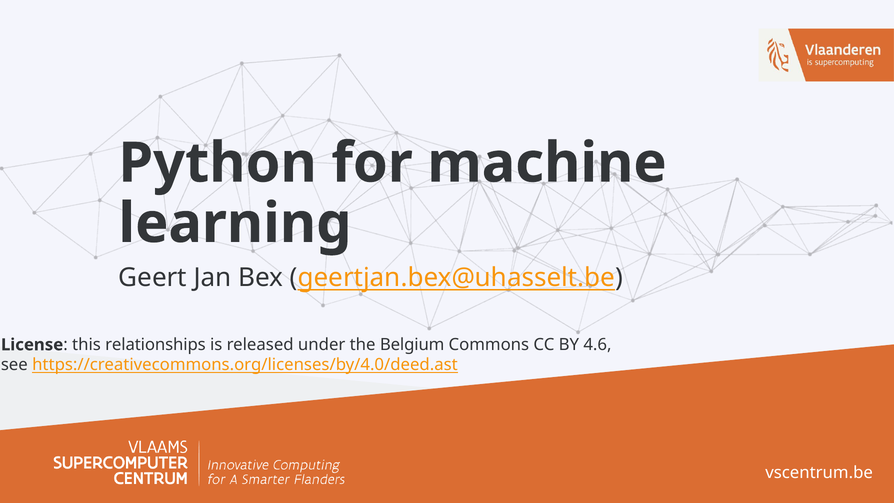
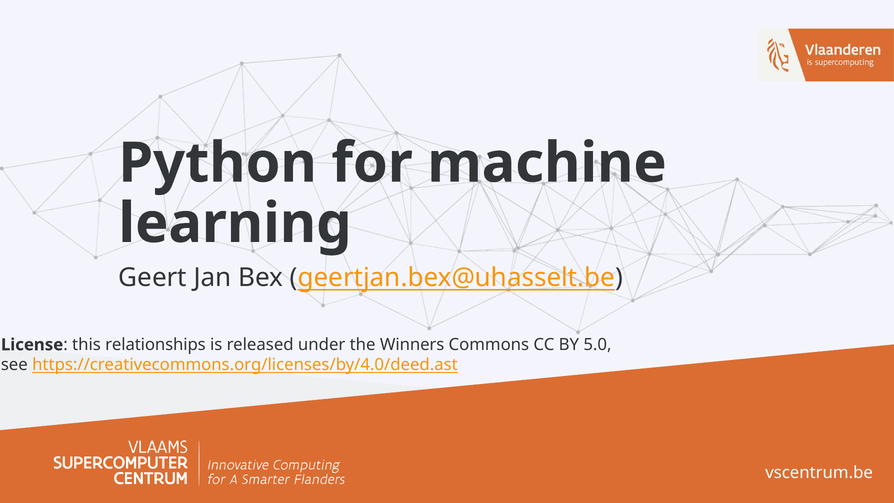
Belgium: Belgium -> Winners (412, 345)
4.6: 4.6 -> 5.0 (597, 345)
